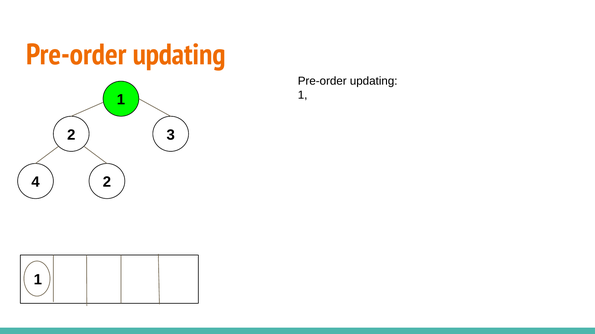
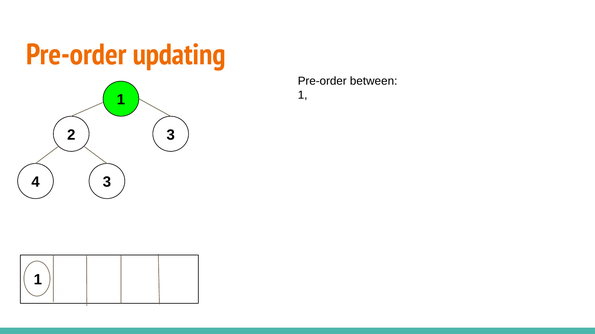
updating: updating -> between (374, 81)
4 2: 2 -> 3 (107, 182)
